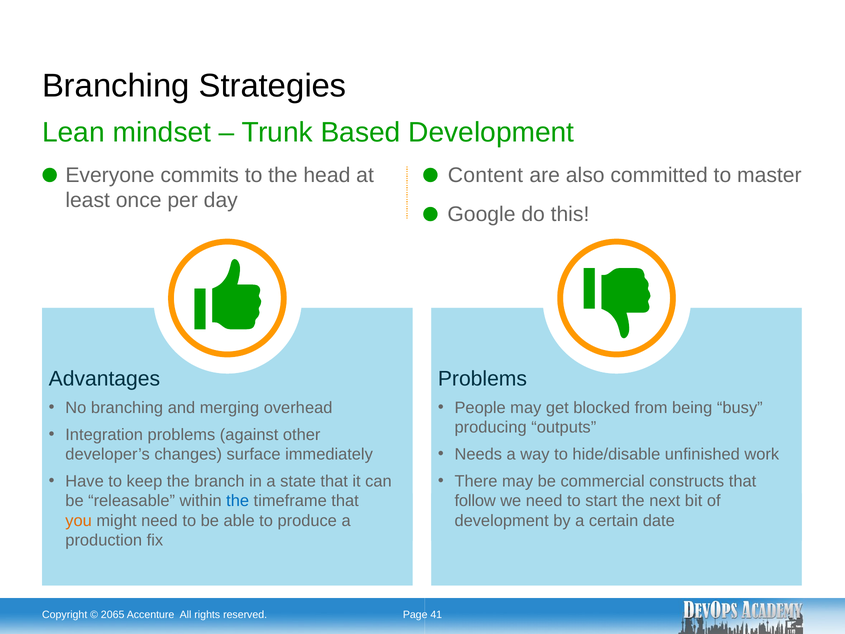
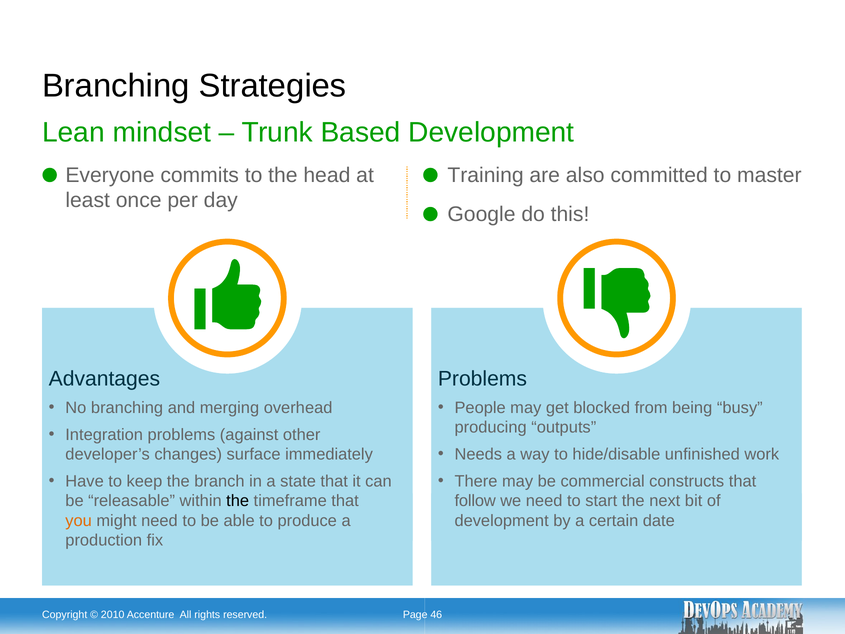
Content: Content -> Training (486, 175)
the colour: blue -> black (238, 501)
2065: 2065 -> 2010 (113, 614)
41: 41 -> 46 (436, 614)
